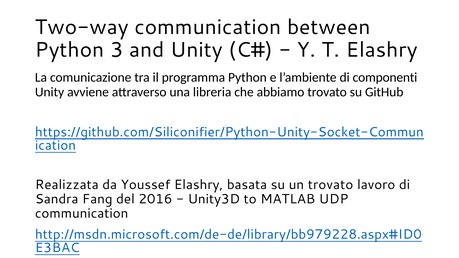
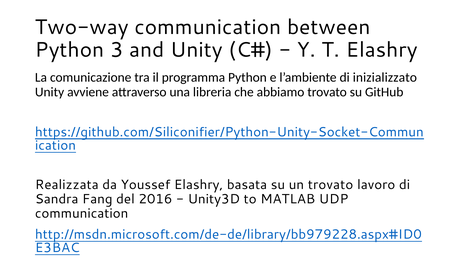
componenti: componenti -> inizializzato (385, 78)
